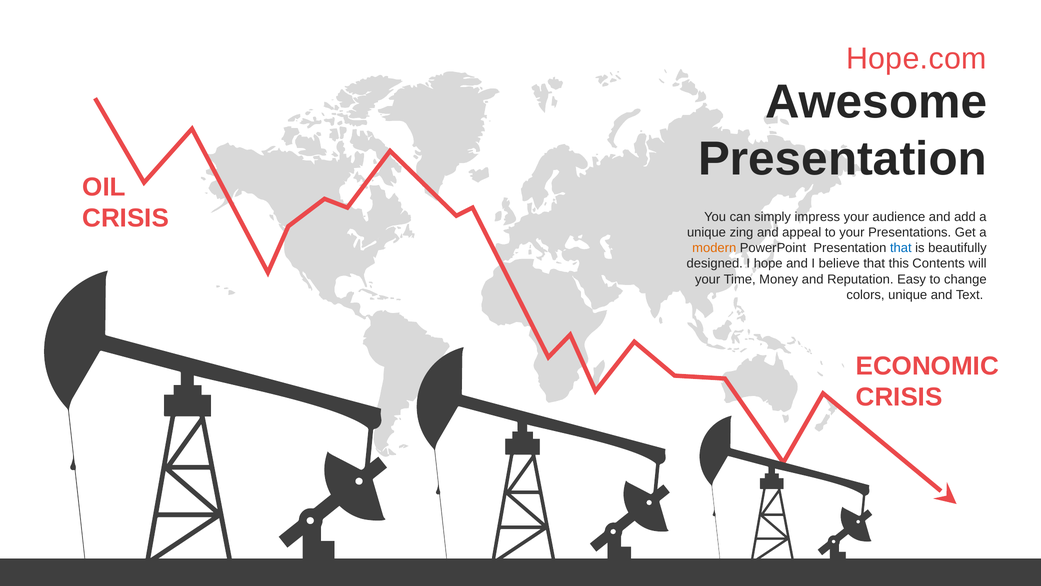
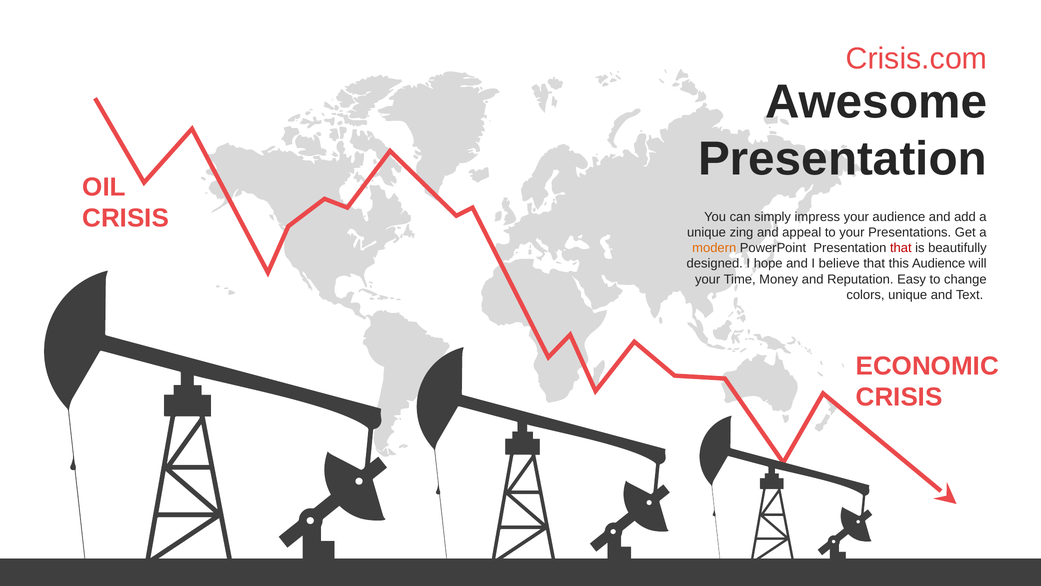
Hope.com: Hope.com -> Crisis.com (916, 59)
that colour: blue -> red (901, 248)
this Contents: Contents -> Audience (939, 263)
